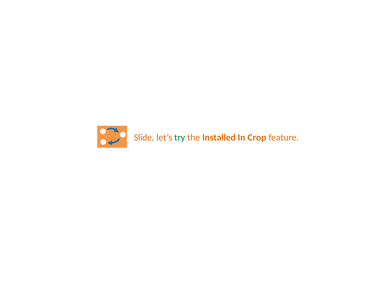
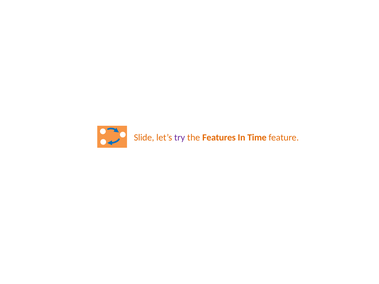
try colour: green -> purple (180, 138)
Installed: Installed -> Features (219, 138)
Crop: Crop -> Time (257, 138)
